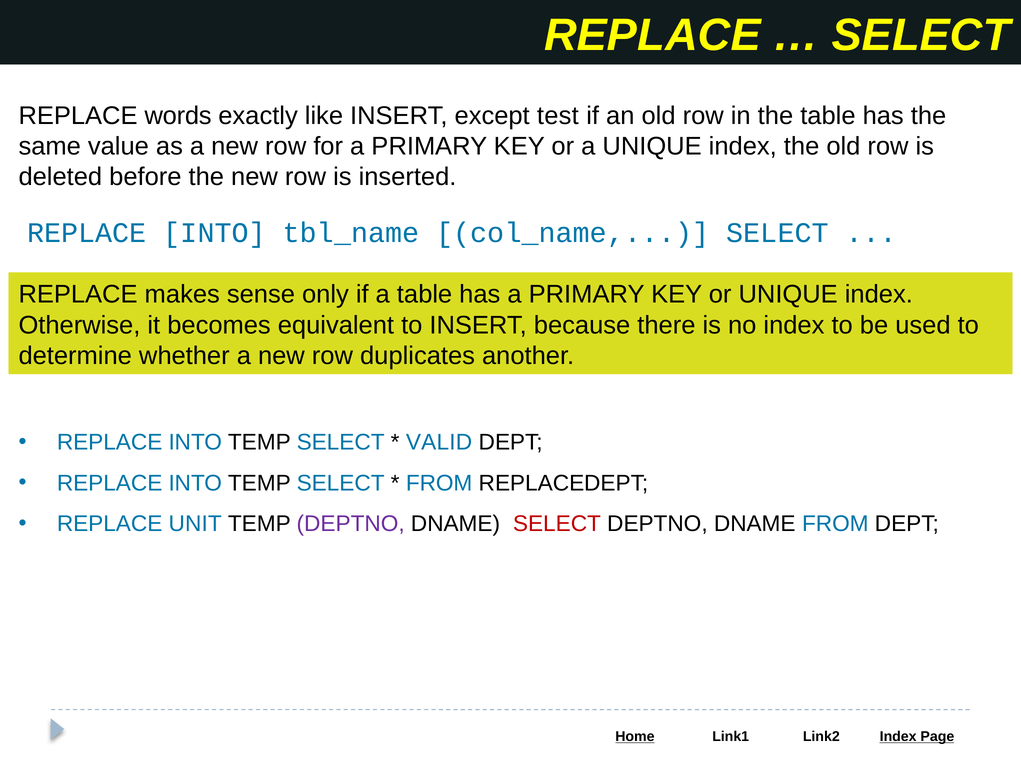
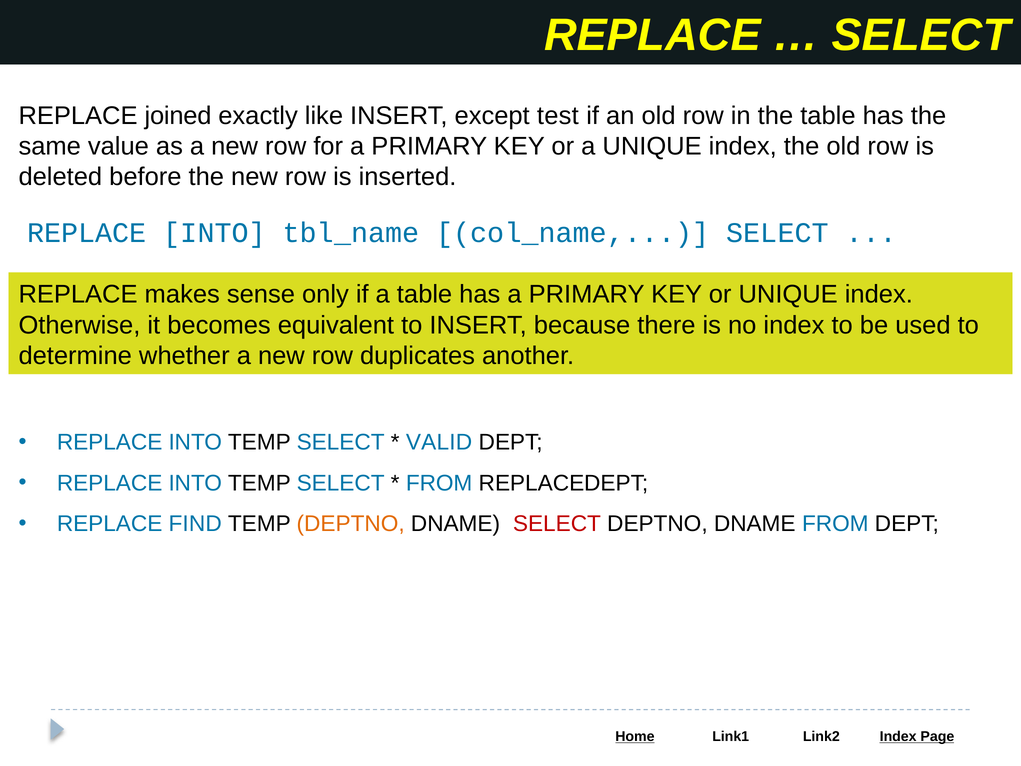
words: words -> joined (178, 116)
UNIT: UNIT -> FIND (195, 524)
DEPTNO colour: purple -> orange (351, 524)
